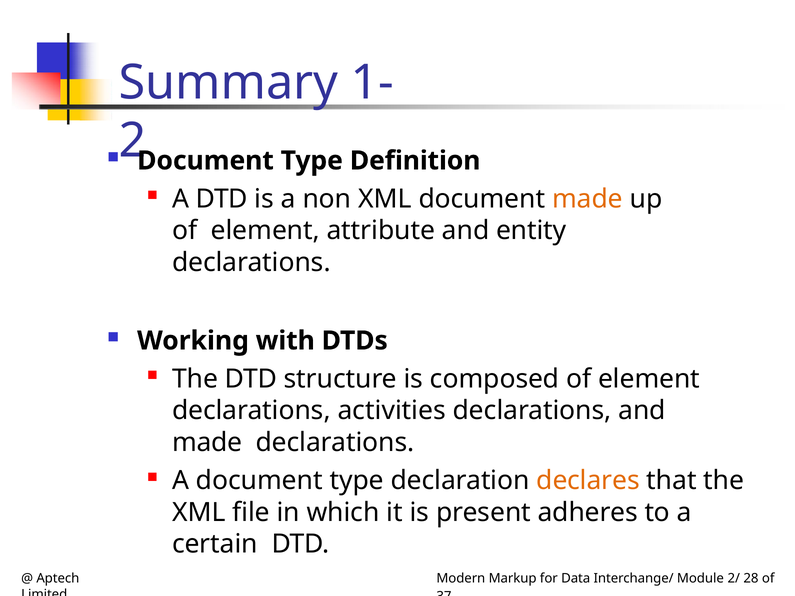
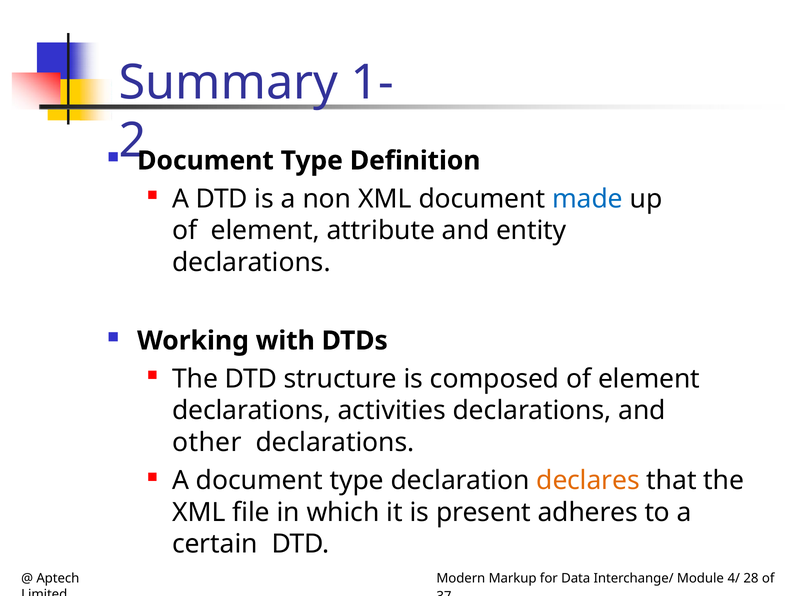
made colour: orange -> blue (587, 199)
made: made -> other (207, 443)
2/: 2/ -> 4/ (734, 579)
